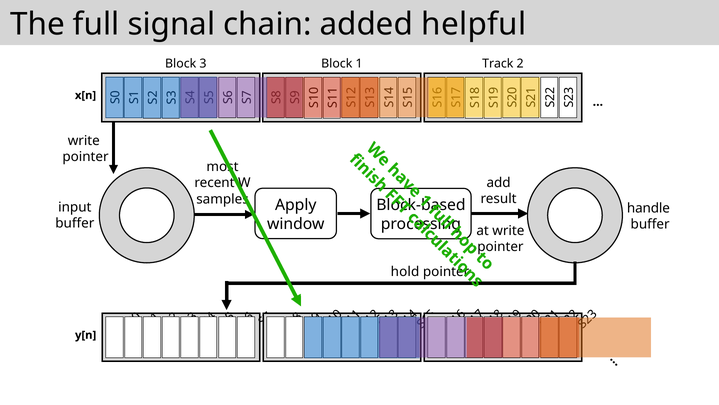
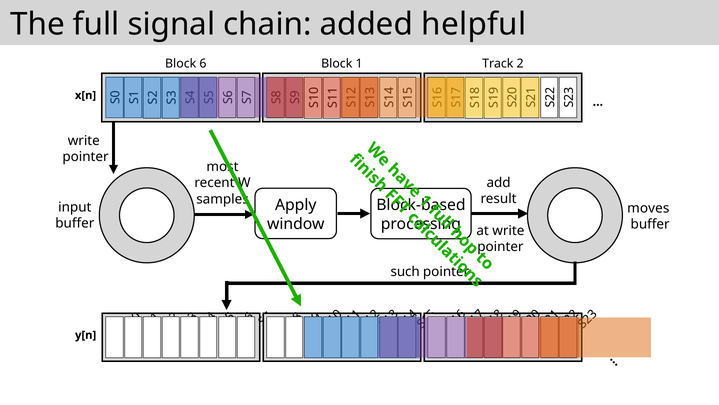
Block 3: 3 -> 6 (203, 63)
handle: handle -> moves (648, 208)
hold: hold -> such (405, 272)
